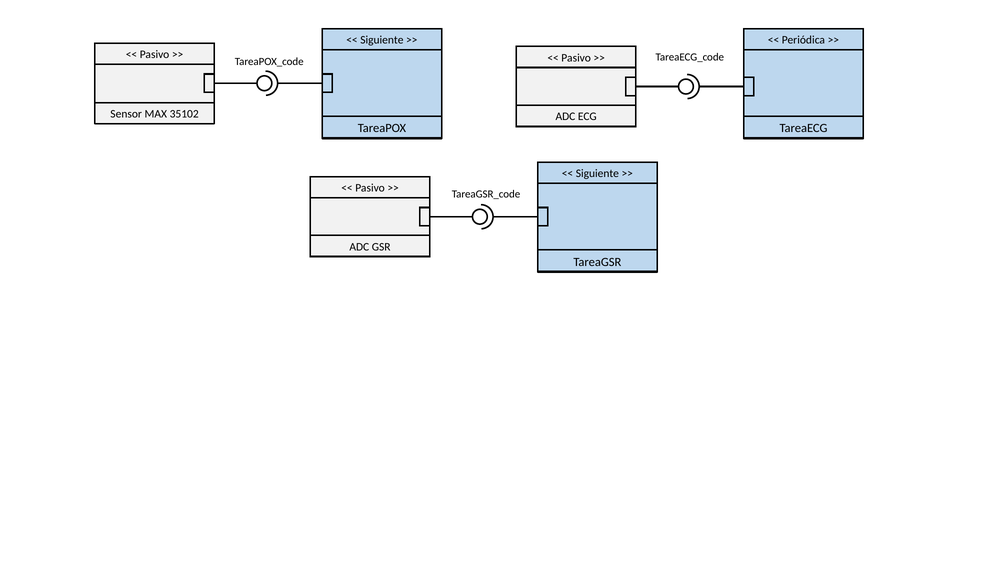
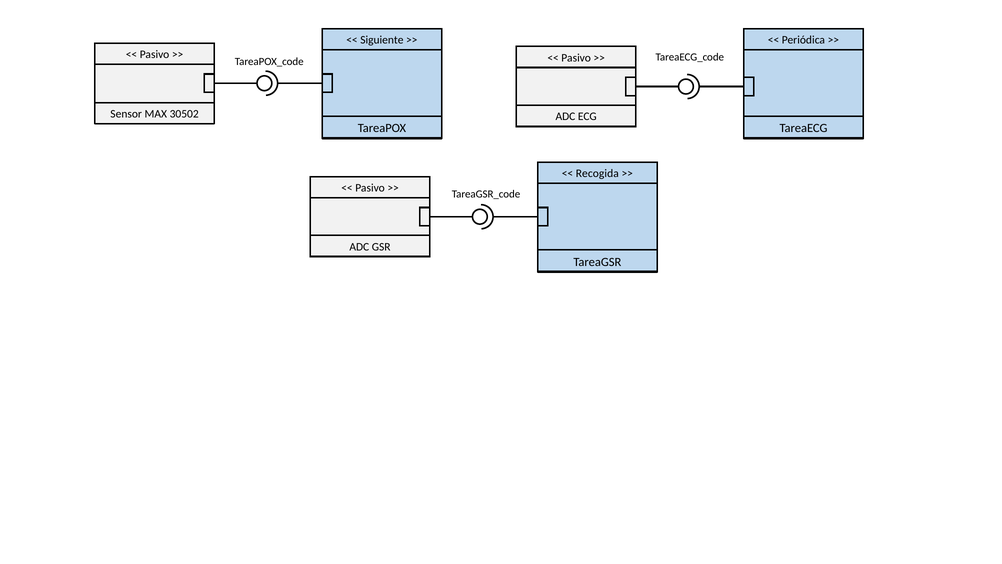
35102: 35102 -> 30502 (184, 114)
Siguiente: Siguiente -> Recogida (597, 173)
